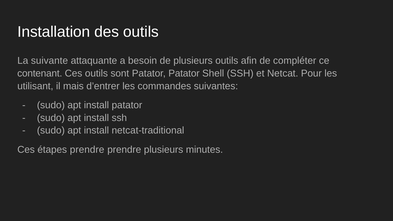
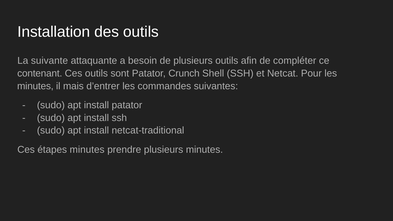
Patator Patator: Patator -> Crunch (184, 73)
utilisant: utilisant -> minutes (35, 86)
étapes prendre: prendre -> minutes (87, 150)
